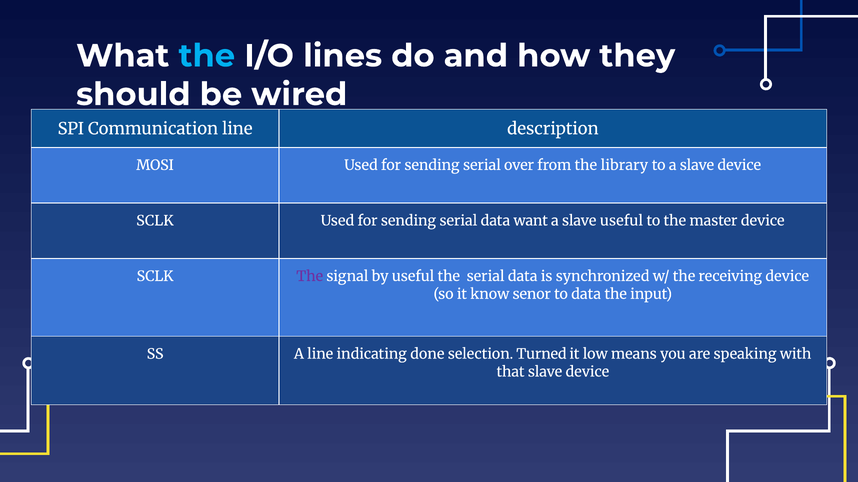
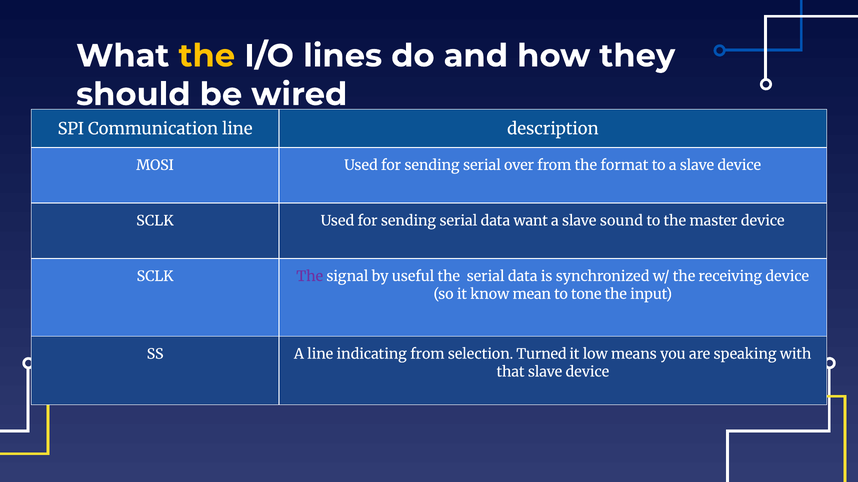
the colour: light blue -> yellow (207, 56)
library: library -> format (624, 165)
slave useful: useful -> sound (621, 221)
senor: senor -> mean (532, 295)
to data: data -> tone (586, 295)
indicating done: done -> from (427, 354)
